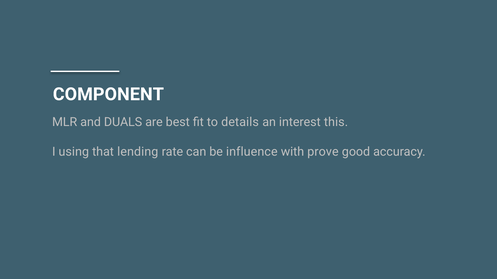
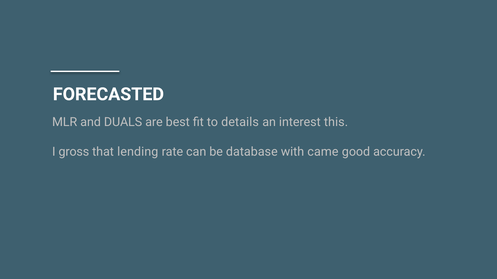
COMPONENT: COMPONENT -> FORECASTED (108, 94)
using: using -> gross (74, 152)
influence: influence -> database (252, 152)
prove: prove -> came (323, 152)
